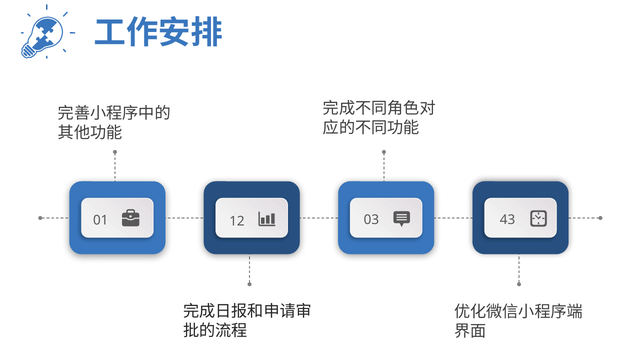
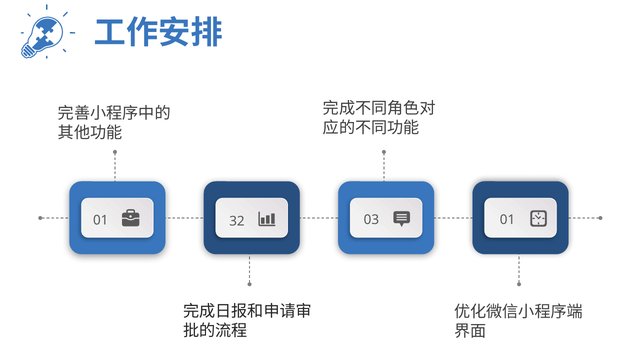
12: 12 -> 32 (237, 222)
03 43: 43 -> 01 (508, 220)
